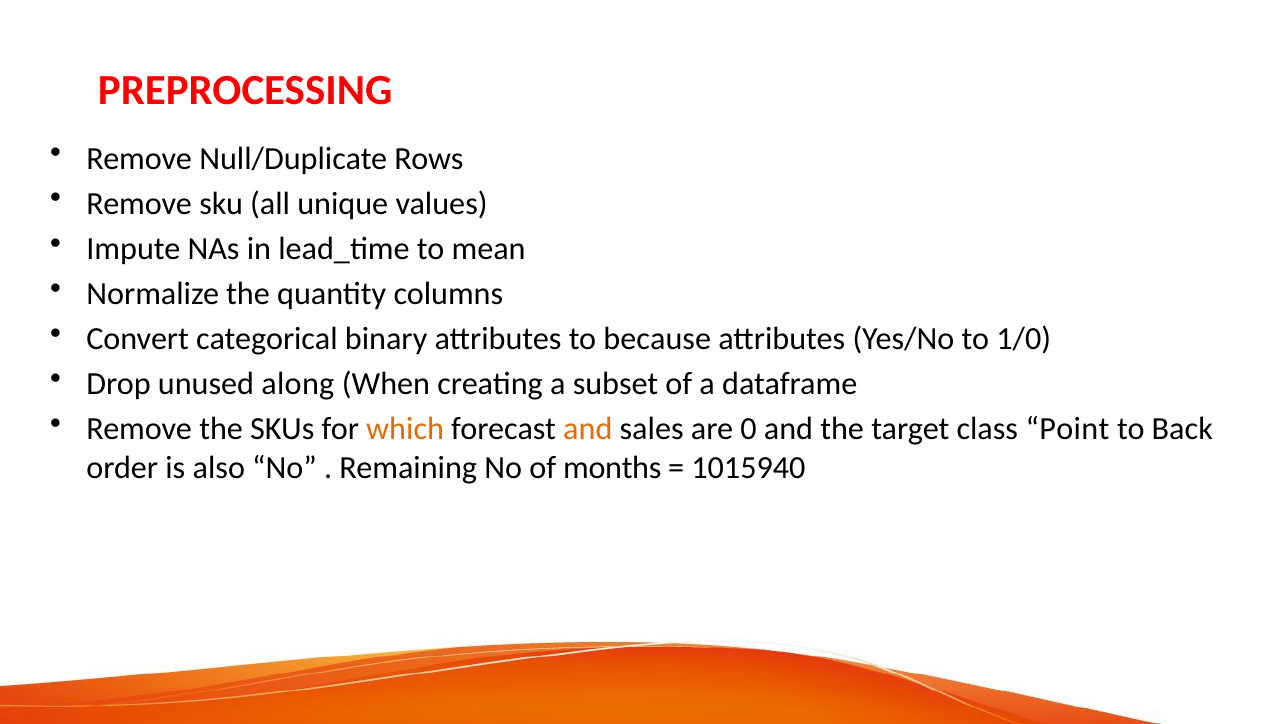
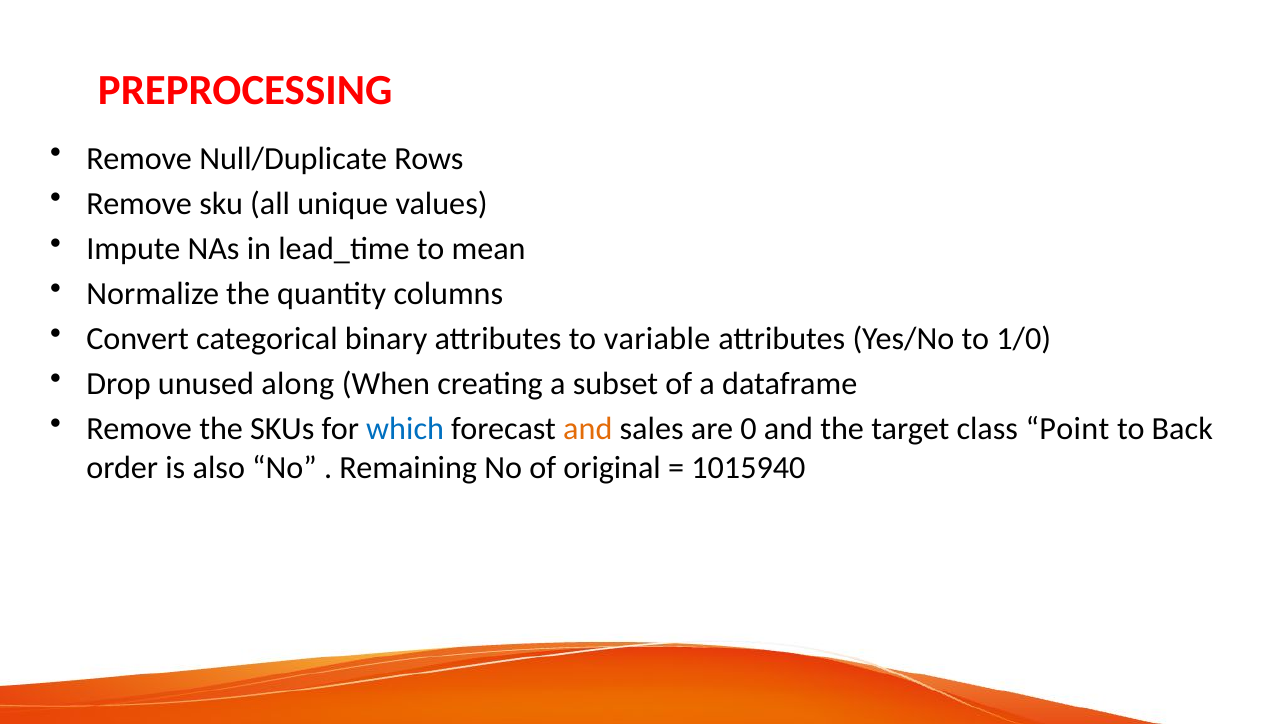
because: because -> variable (657, 339)
which colour: orange -> blue (405, 429)
months: months -> original (612, 467)
